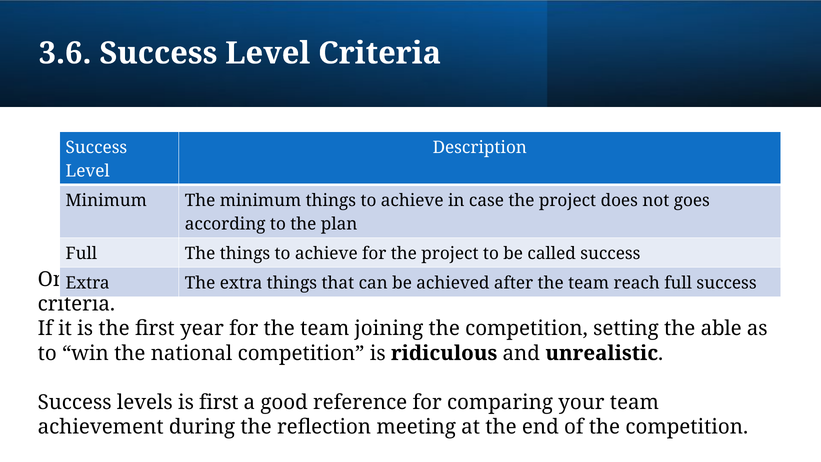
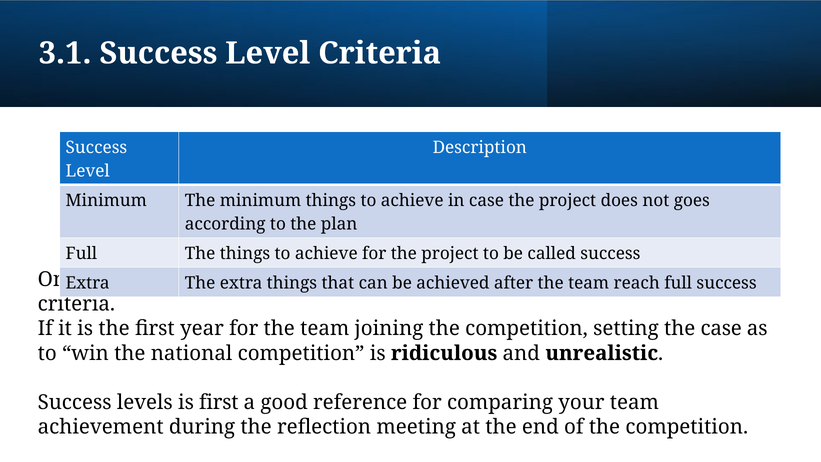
3.6: 3.6 -> 3.1 (65, 53)
the able: able -> case (721, 328)
